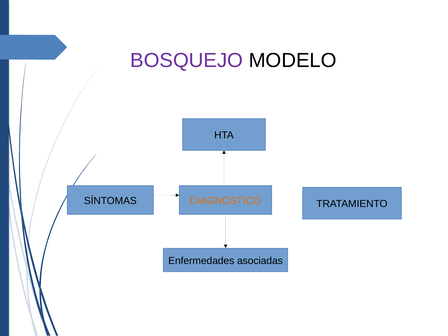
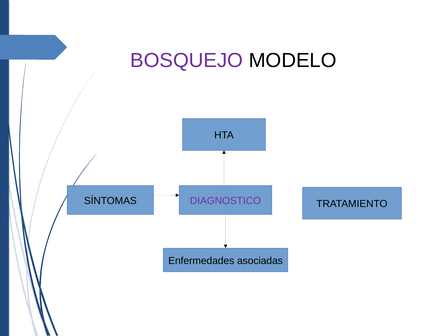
DIAGNOSTICO colour: orange -> purple (226, 201)
